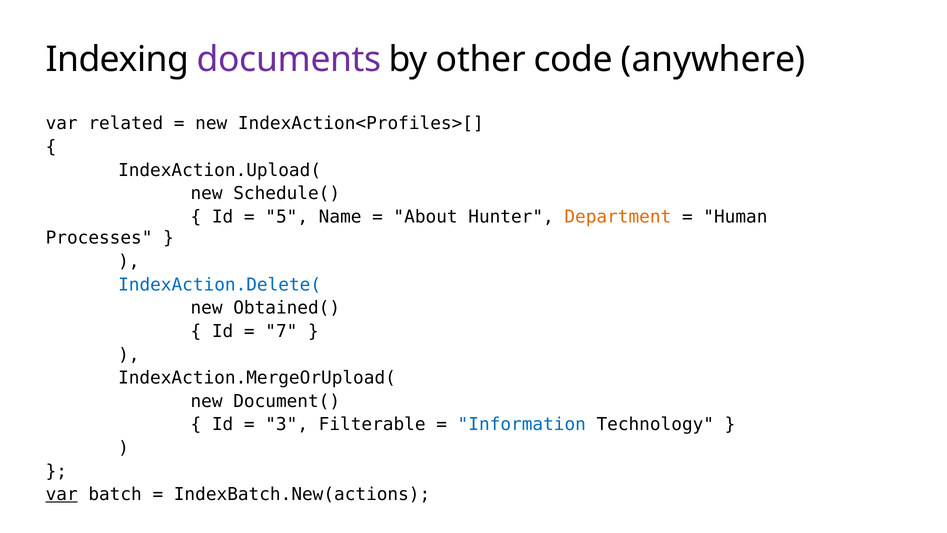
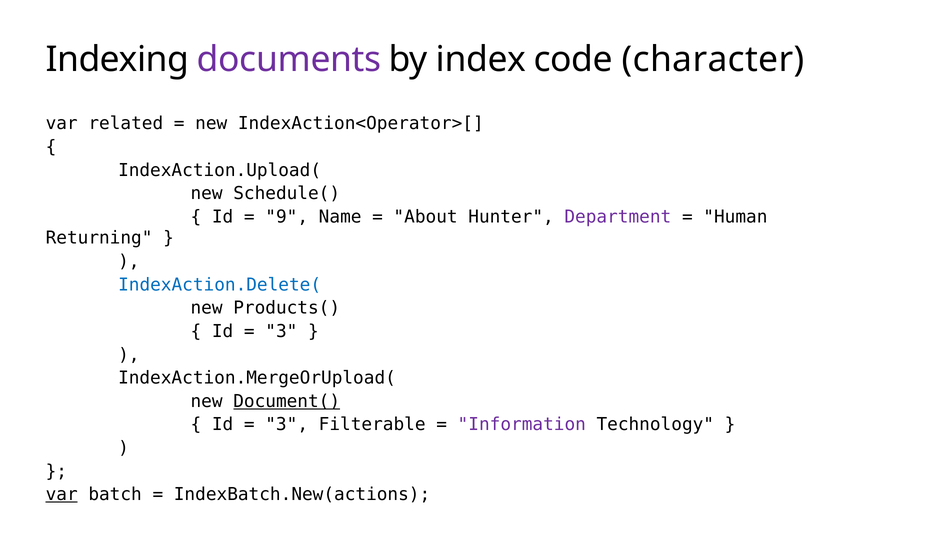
other: other -> index (481, 59)
anywhere: anywhere -> character (713, 59)
IndexAction<Profiles>[: IndexAction<Profiles>[ -> IndexAction<Operator>[ (361, 123)
5: 5 -> 9 (287, 217)
Department colour: orange -> purple (618, 217)
Processes: Processes -> Returning (99, 238)
Obtained(: Obtained( -> Products( (287, 308)
7: 7 -> 3 (281, 331)
Document( underline: none -> present (287, 401)
Information colour: blue -> purple (522, 424)
